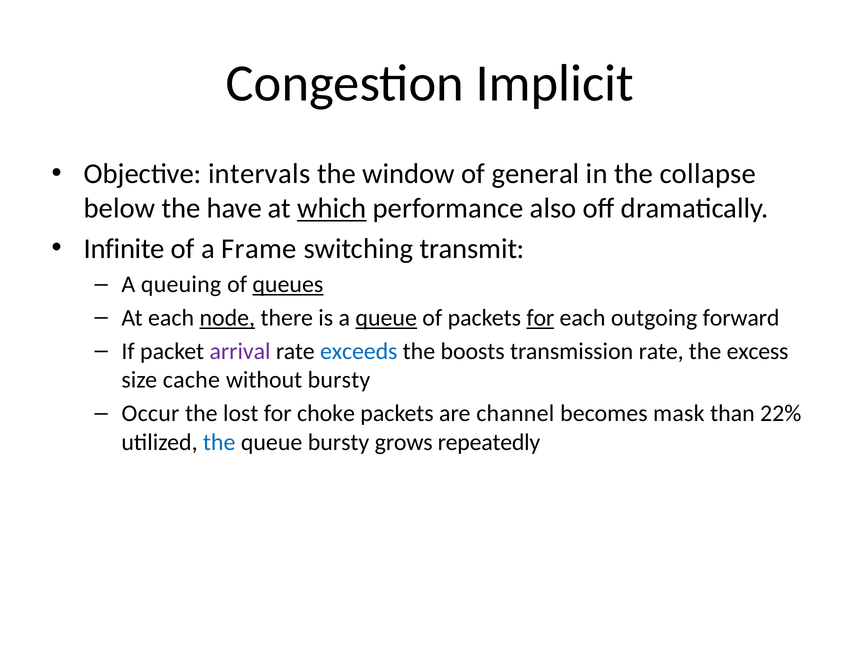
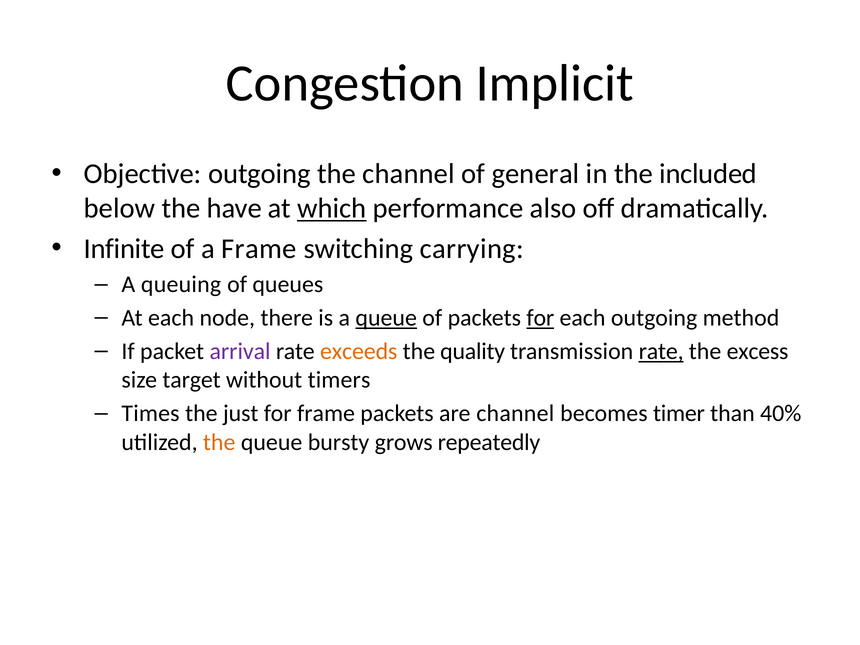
Objective intervals: intervals -> outgoing (259, 174)
the window: window -> channel (409, 174)
collapse: collapse -> included (708, 174)
transmit: transmit -> carrying (472, 249)
queues underline: present -> none (288, 285)
node underline: present -> none (227, 318)
forward: forward -> method (741, 318)
exceeds colour: blue -> orange (359, 351)
boosts: boosts -> quality (473, 351)
rate underline: none -> present (661, 351)
cache: cache -> target (192, 380)
without bursty: bursty -> timers (339, 380)
Occur: Occur -> Times (151, 414)
lost: lost -> just (241, 414)
for choke: choke -> frame (326, 414)
mask: mask -> timer (679, 414)
22%: 22% -> 40% (781, 414)
the colour: blue -> orange (219, 442)
